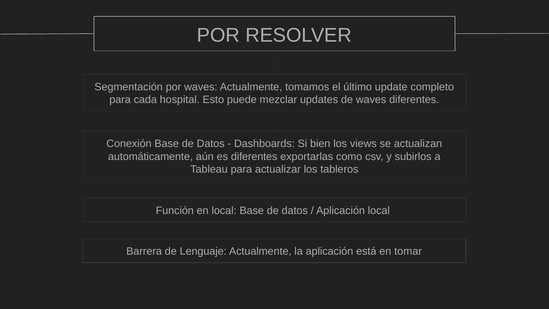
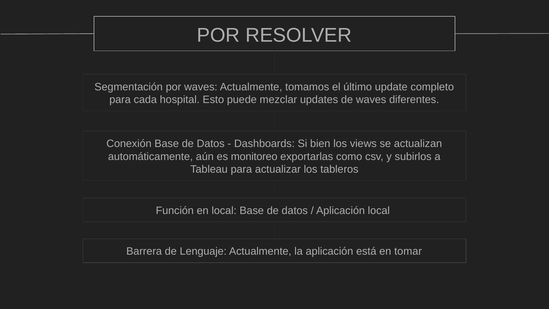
es diferentes: diferentes -> monitoreo (254, 156)
